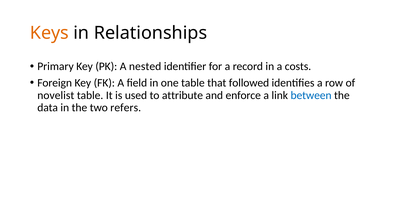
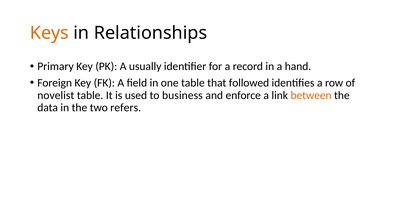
nested: nested -> usually (145, 66)
costs: costs -> hand (298, 66)
attribute: attribute -> business (182, 95)
between colour: blue -> orange (311, 95)
